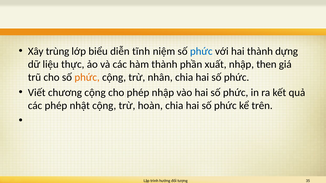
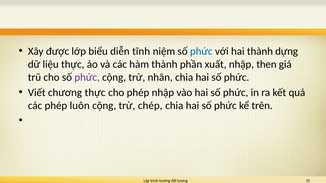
trùng: trùng -> được (58, 51)
phức colour: orange -> purple (87, 77)
chương cộng: cộng -> thực (95, 93)
nhật: nhật -> luôn (80, 106)
hoàn: hoàn -> chép (150, 106)
